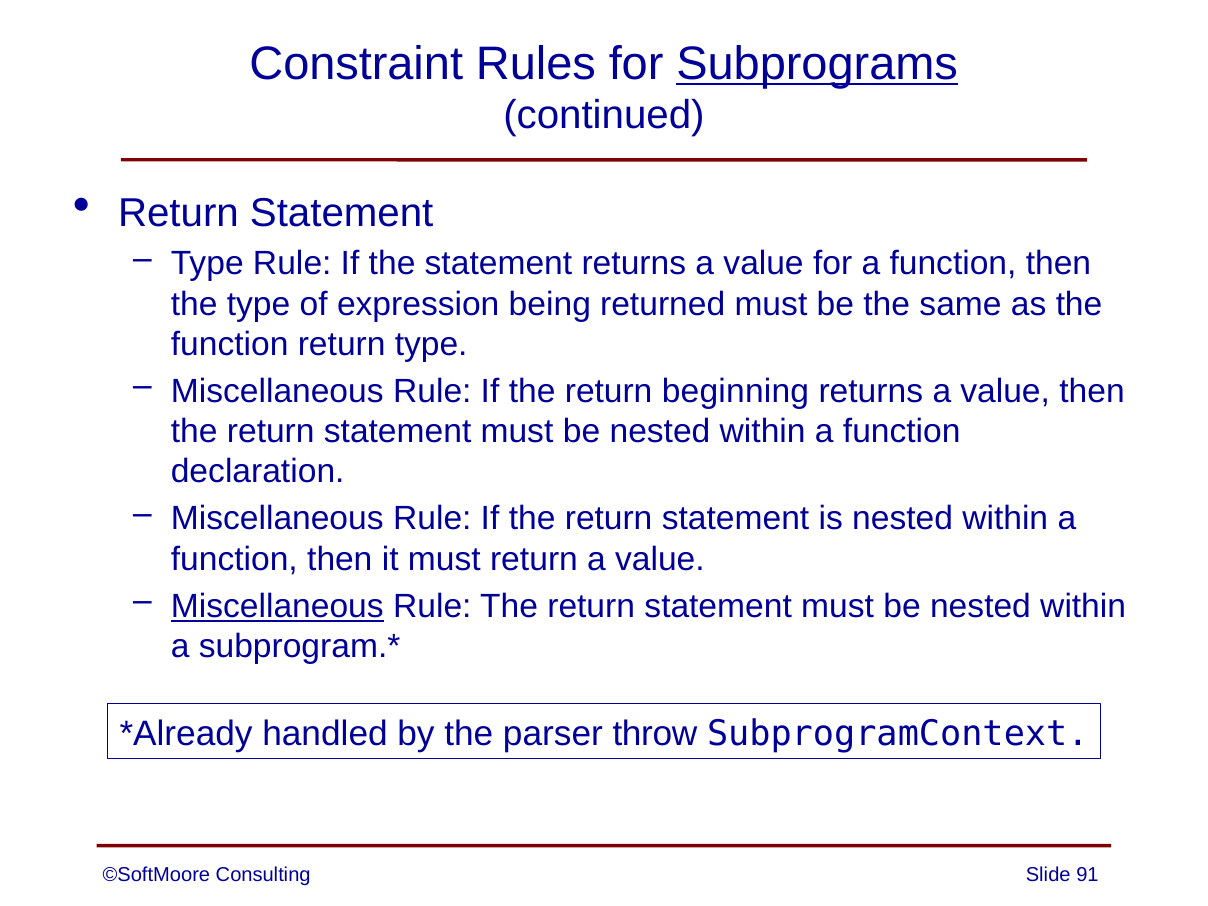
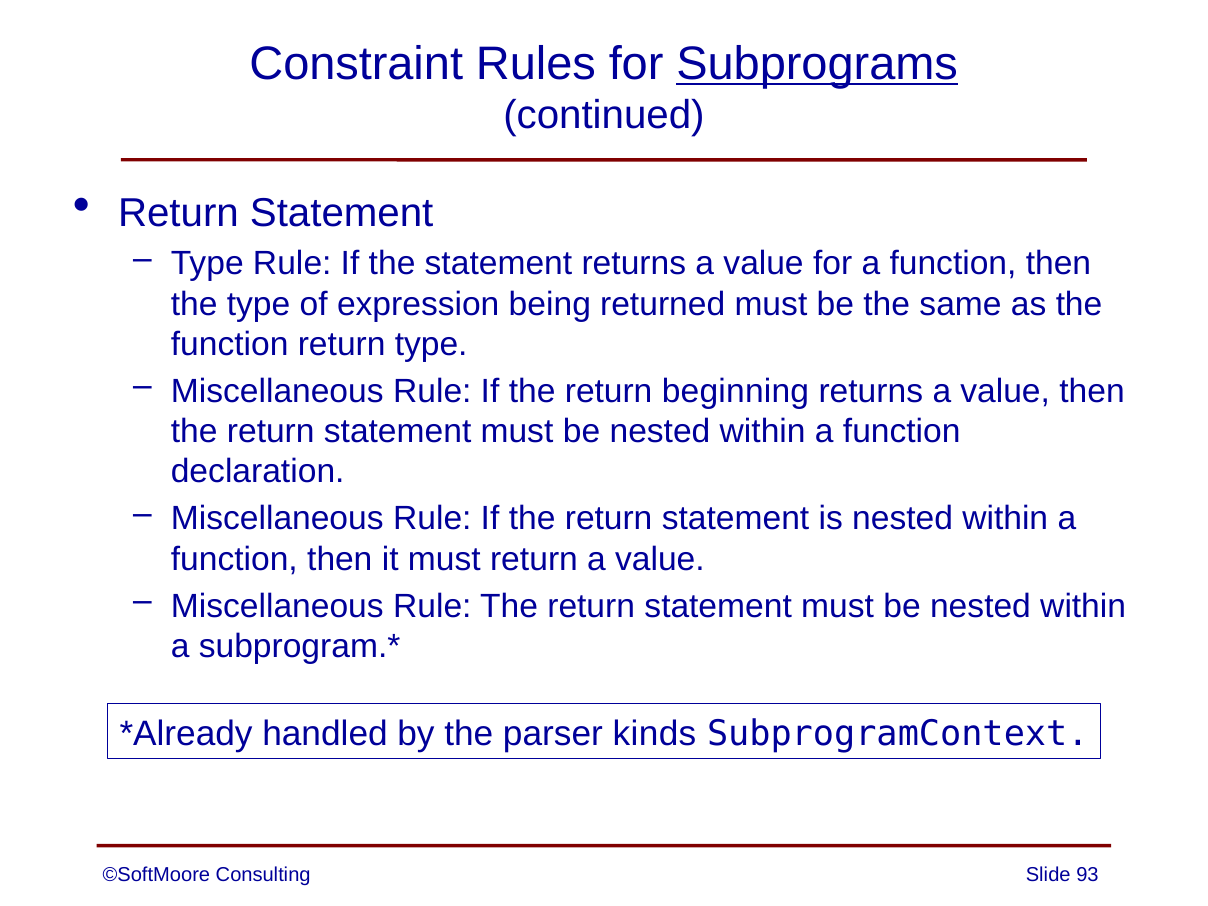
Miscellaneous underline: present -> none (277, 606)
throw: throw -> kinds (655, 734)
91: 91 -> 93 (1087, 875)
